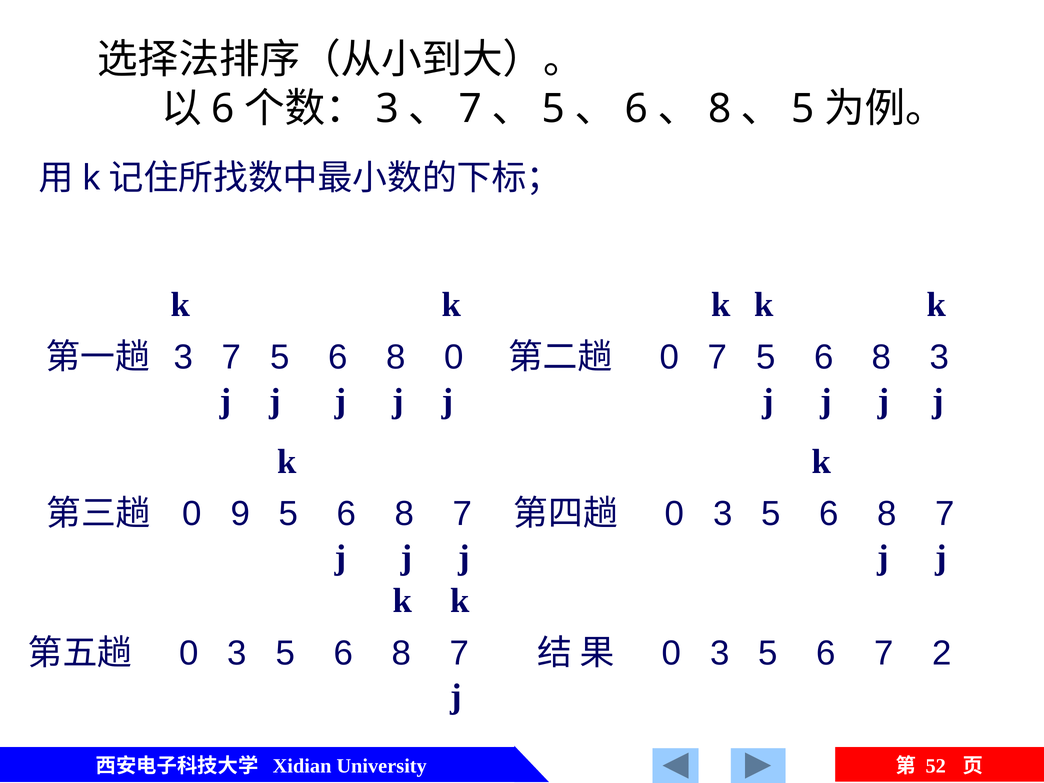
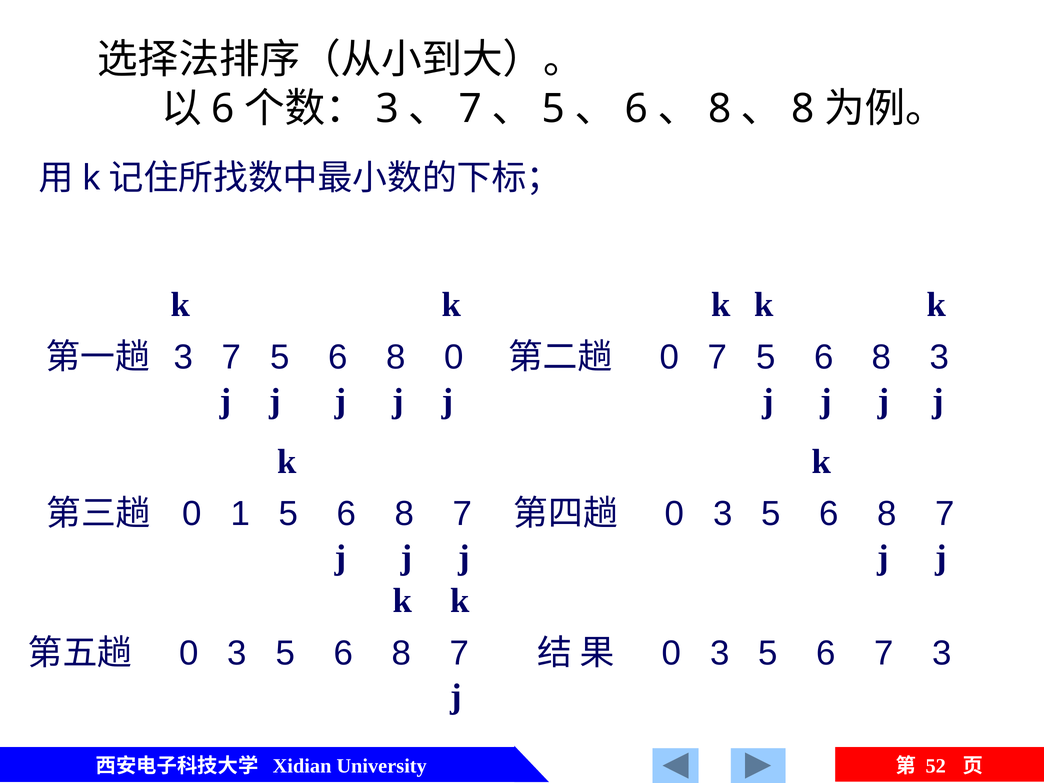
5: 5 -> 8 (803, 109)
9: 9 -> 1 (240, 514)
7 2: 2 -> 3 (942, 653)
